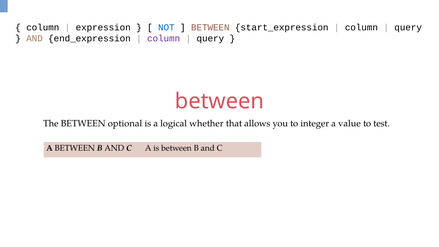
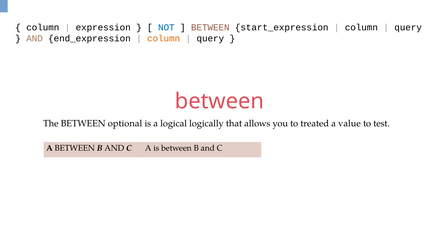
column colour: purple -> orange (164, 38)
whether: whether -> logically (206, 123)
integer: integer -> treated (315, 123)
